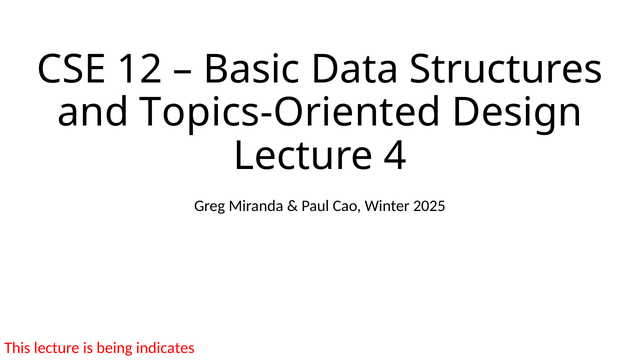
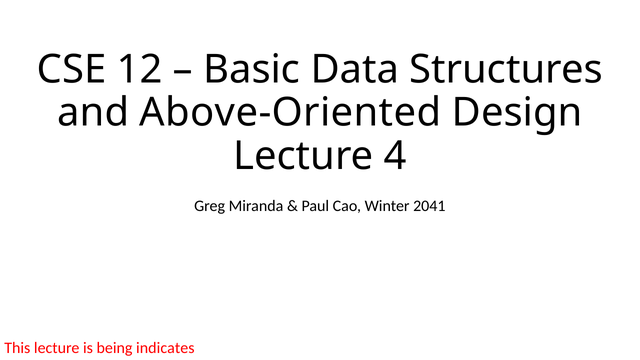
Topics-Oriented: Topics-Oriented -> Above-Oriented (290, 113)
2025: 2025 -> 2041 (429, 206)
